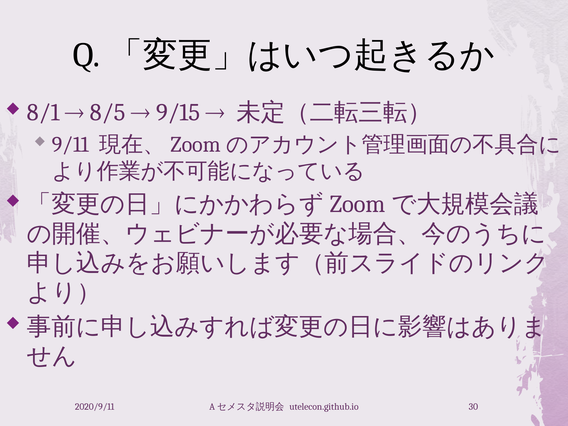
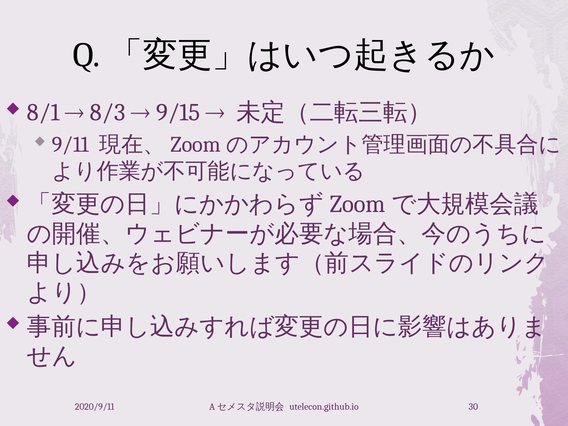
8/5: 8/5 -> 8/3 (108, 112)
